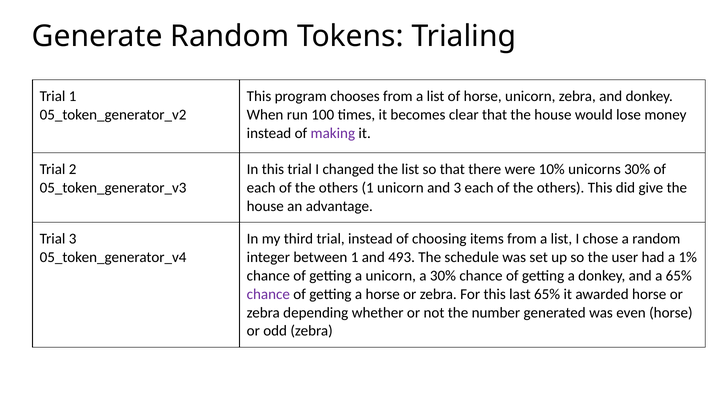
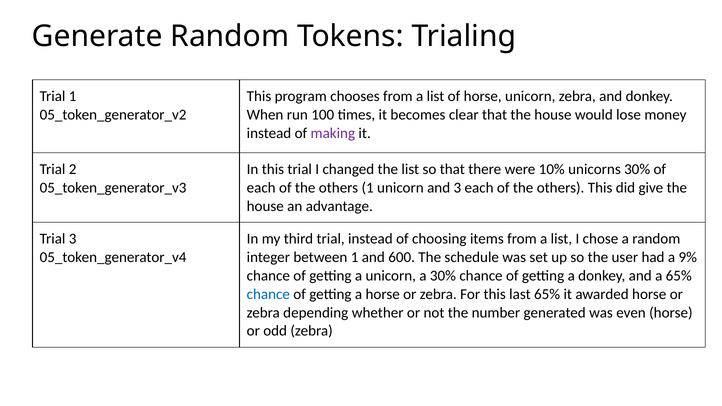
493: 493 -> 600 (402, 257)
1%: 1% -> 9% (688, 257)
chance colour: purple -> blue (268, 294)
